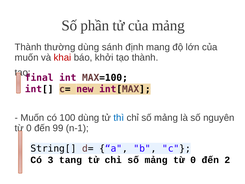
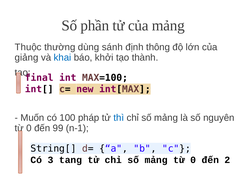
Thành: Thành -> Thuộc (28, 47)
mang: mang -> thông (158, 47)
muốn: muốn -> giảng (27, 57)
khai colour: red -> blue (63, 57)
100 dùng: dùng -> pháp (89, 118)
